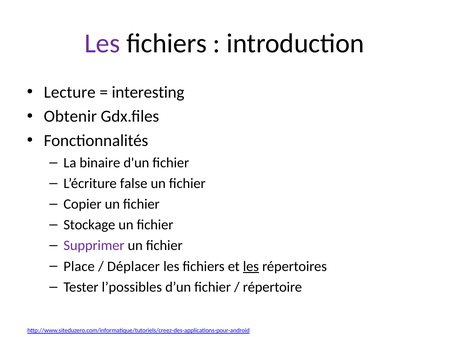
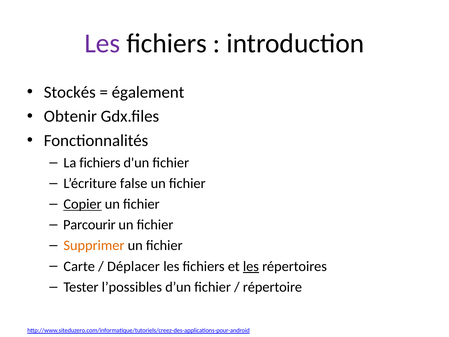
Lecture: Lecture -> Stockés (70, 92)
interesting: interesting -> également (148, 92)
La binaire: binaire -> fichiers (100, 163)
Copier underline: none -> present (83, 204)
Stockage: Stockage -> Parcourir (89, 225)
Supprimer colour: purple -> orange (94, 245)
Place: Place -> Carte (79, 266)
